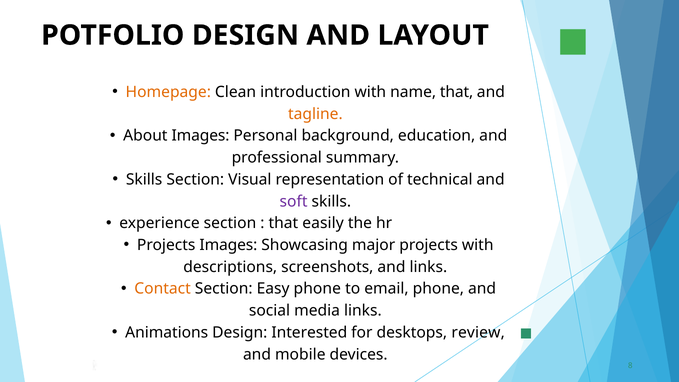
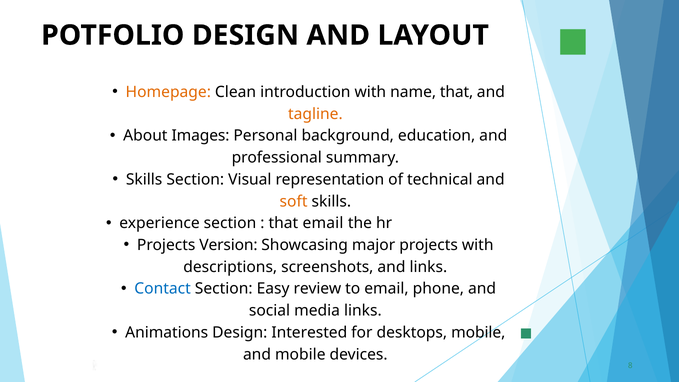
soft colour: purple -> orange (294, 201)
that easily: easily -> email (323, 223)
Projects Images: Images -> Version (228, 245)
Contact colour: orange -> blue (163, 289)
Easy phone: phone -> review (317, 289)
desktops review: review -> mobile (478, 332)
